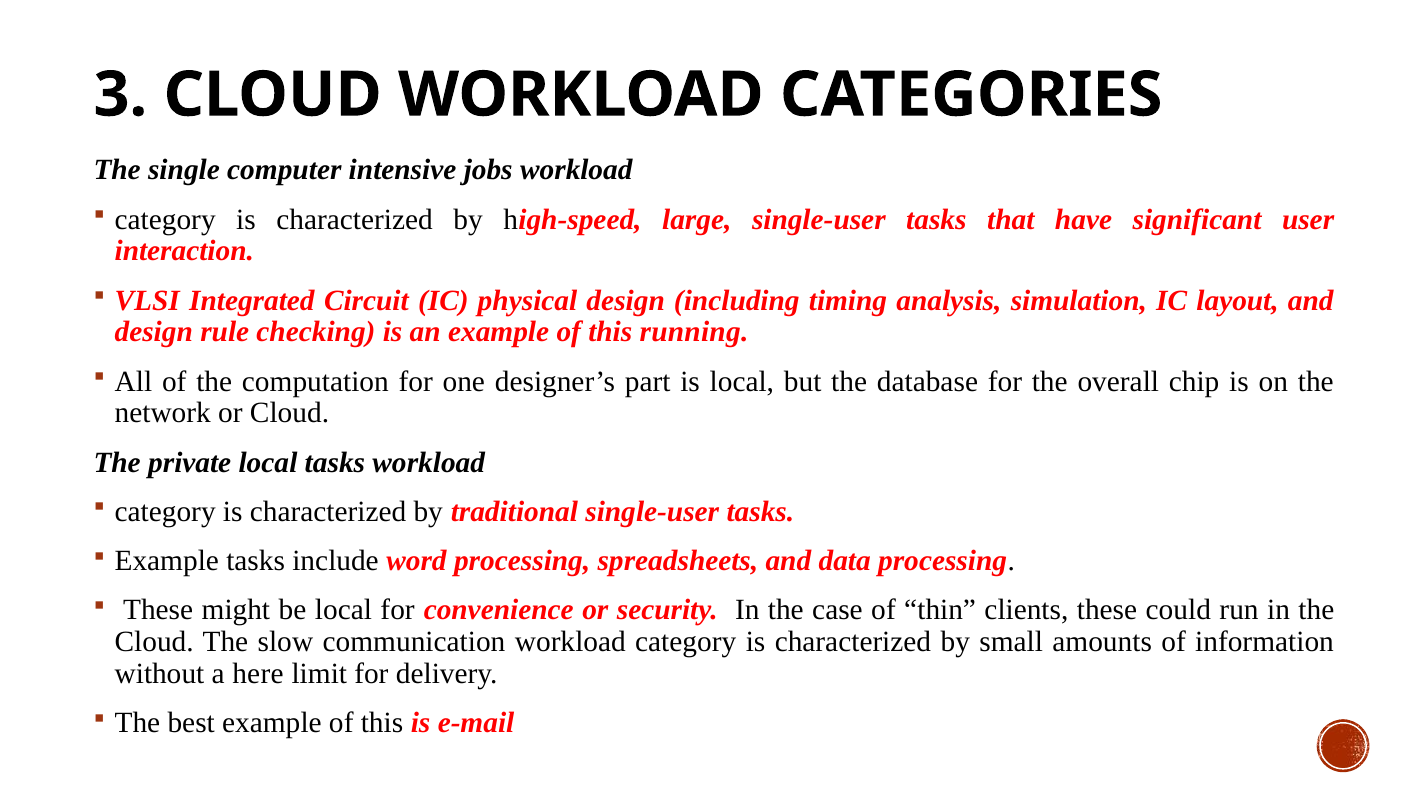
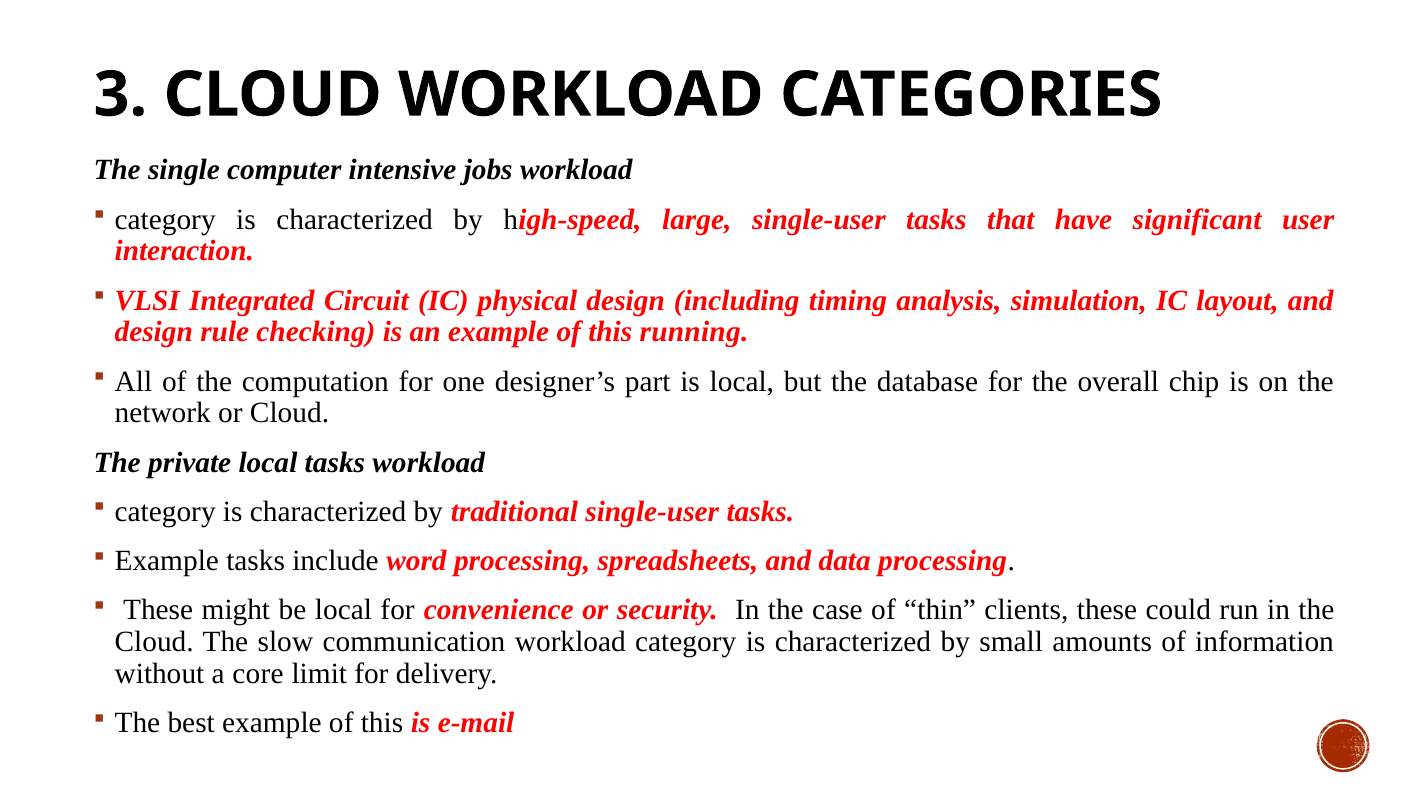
here: here -> core (258, 674)
